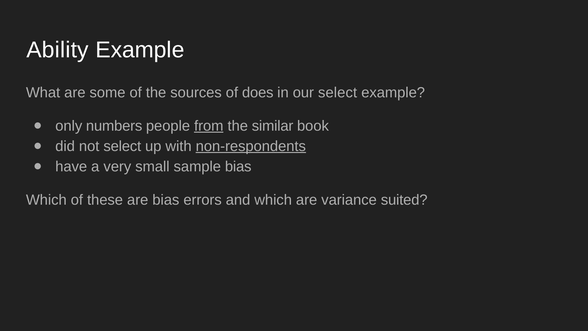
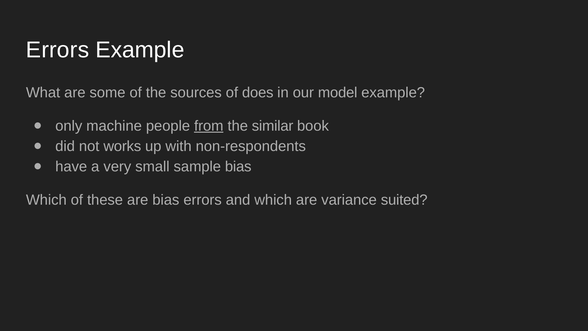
Ability: Ability -> Errors (58, 50)
our select: select -> model (338, 92)
numbers: numbers -> machine (114, 126)
not select: select -> works (122, 146)
non-respondents underline: present -> none (251, 146)
